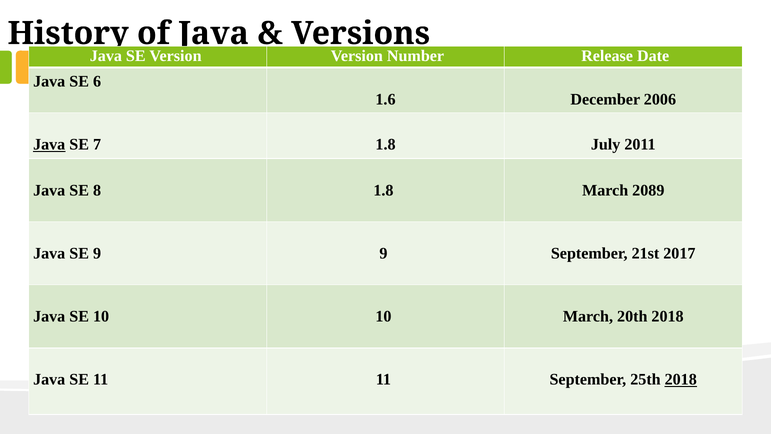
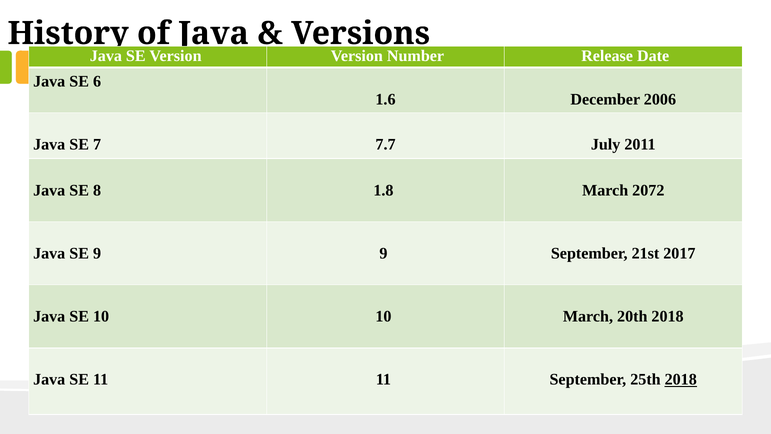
Java underline: present -> none (49, 144)
7 1.8: 1.8 -> 7.7 (386, 144)
2089: 2089 -> 2072 (648, 190)
